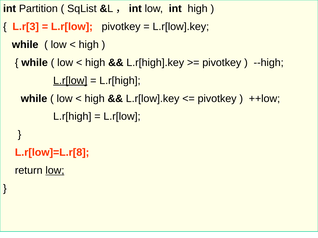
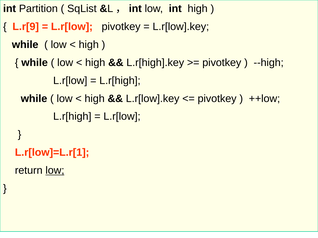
L.r[3: L.r[3 -> L.r[9 (26, 27)
L.r[low underline: present -> none (70, 81)
L.r[low]=L.r[8: L.r[low]=L.r[8 -> L.r[low]=L.r[1 (52, 153)
